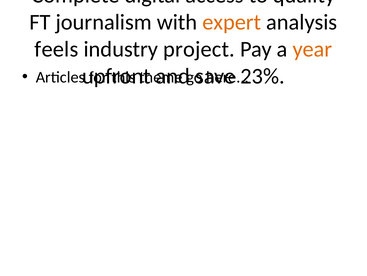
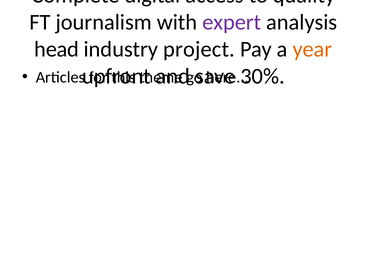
expert colour: orange -> purple (232, 22)
feels: feels -> head (57, 49)
23%: 23% -> 30% (263, 76)
